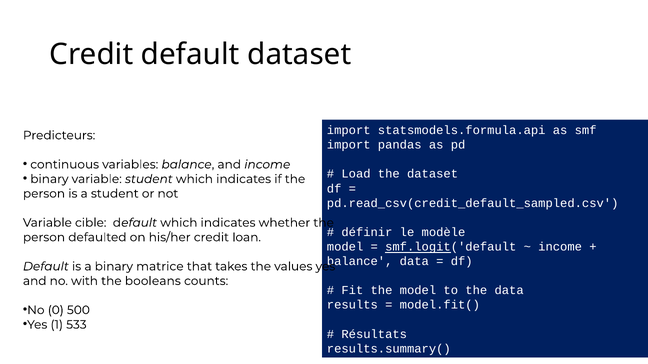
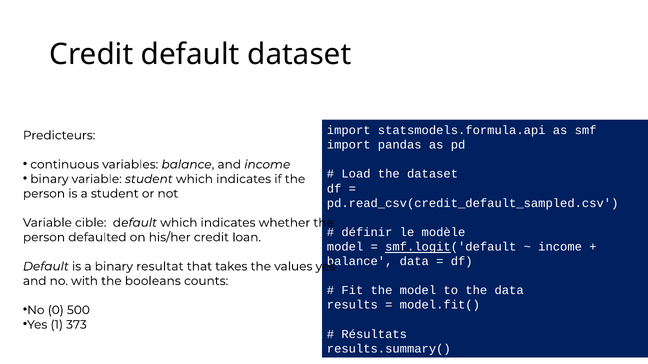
matrice: matrice -> resultat (160, 267)
533: 533 -> 373 (76, 325)
